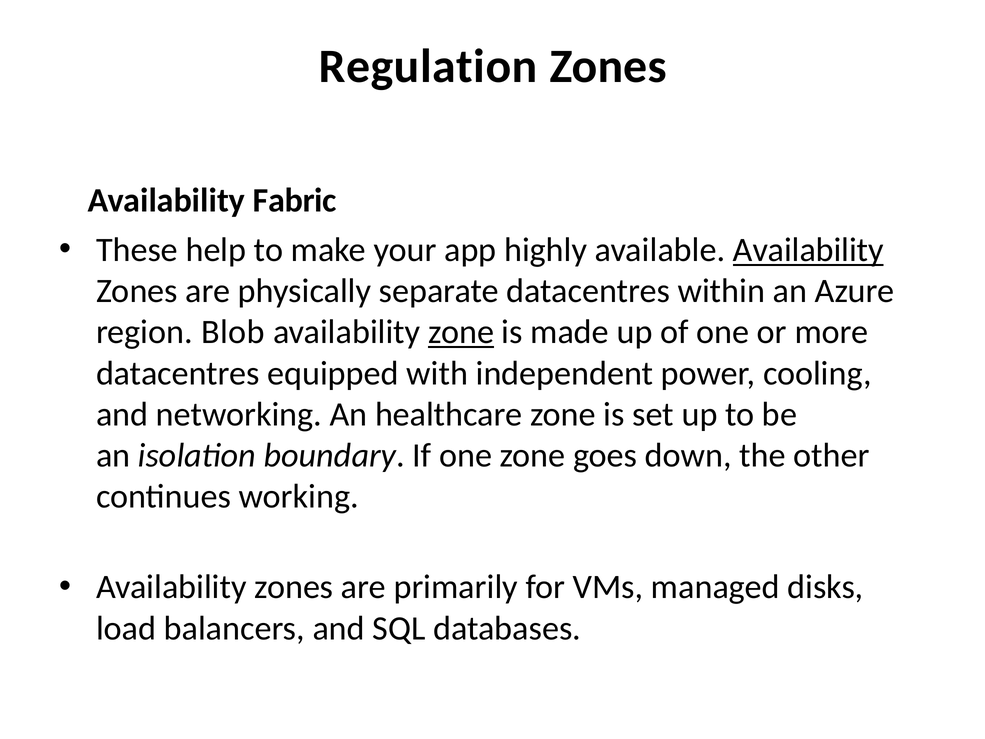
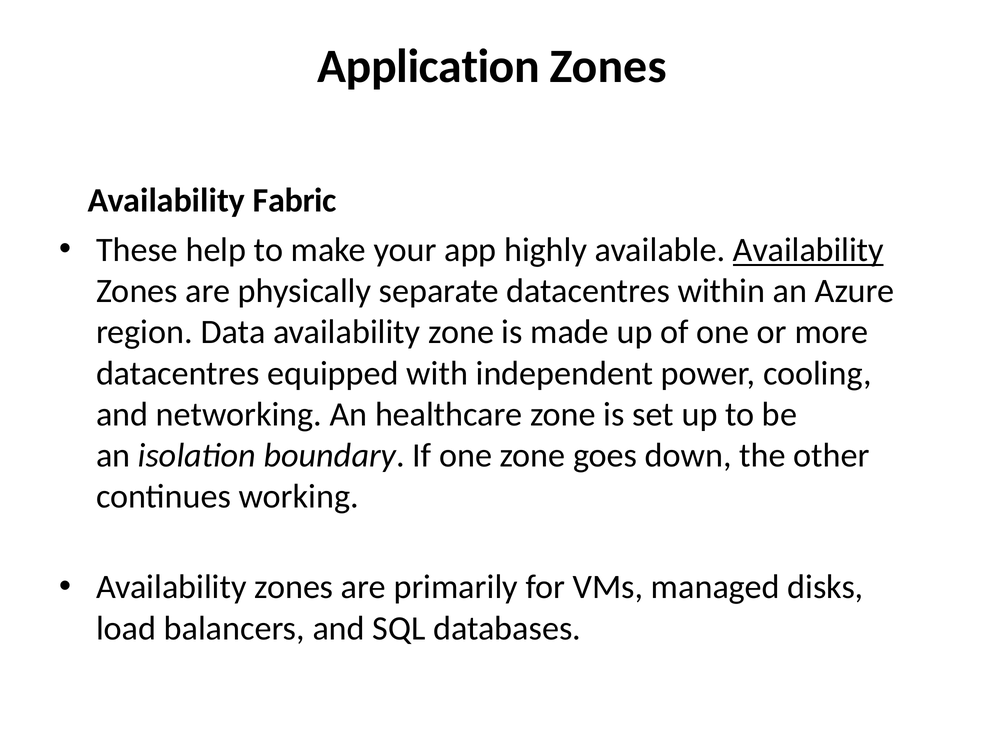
Regulation: Regulation -> Application (429, 67)
Blob: Blob -> Data (233, 332)
zone underline: present -> none (461, 332)
